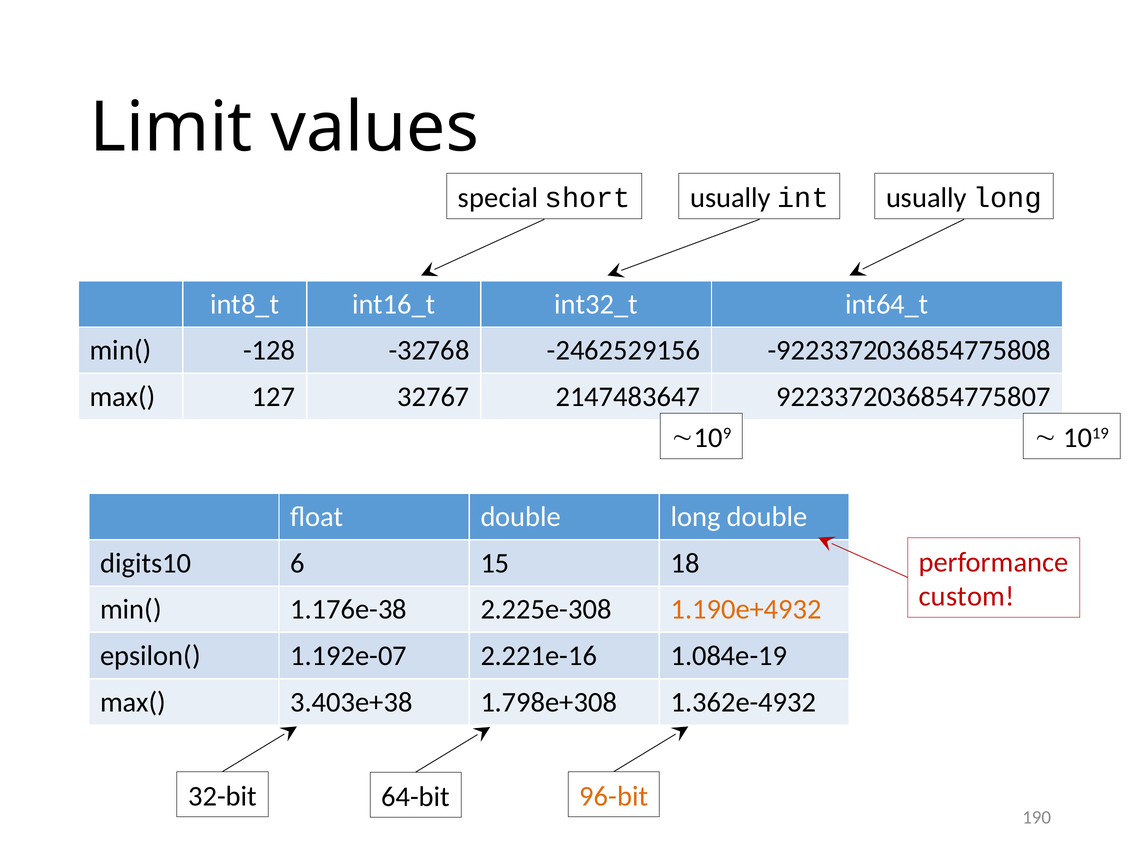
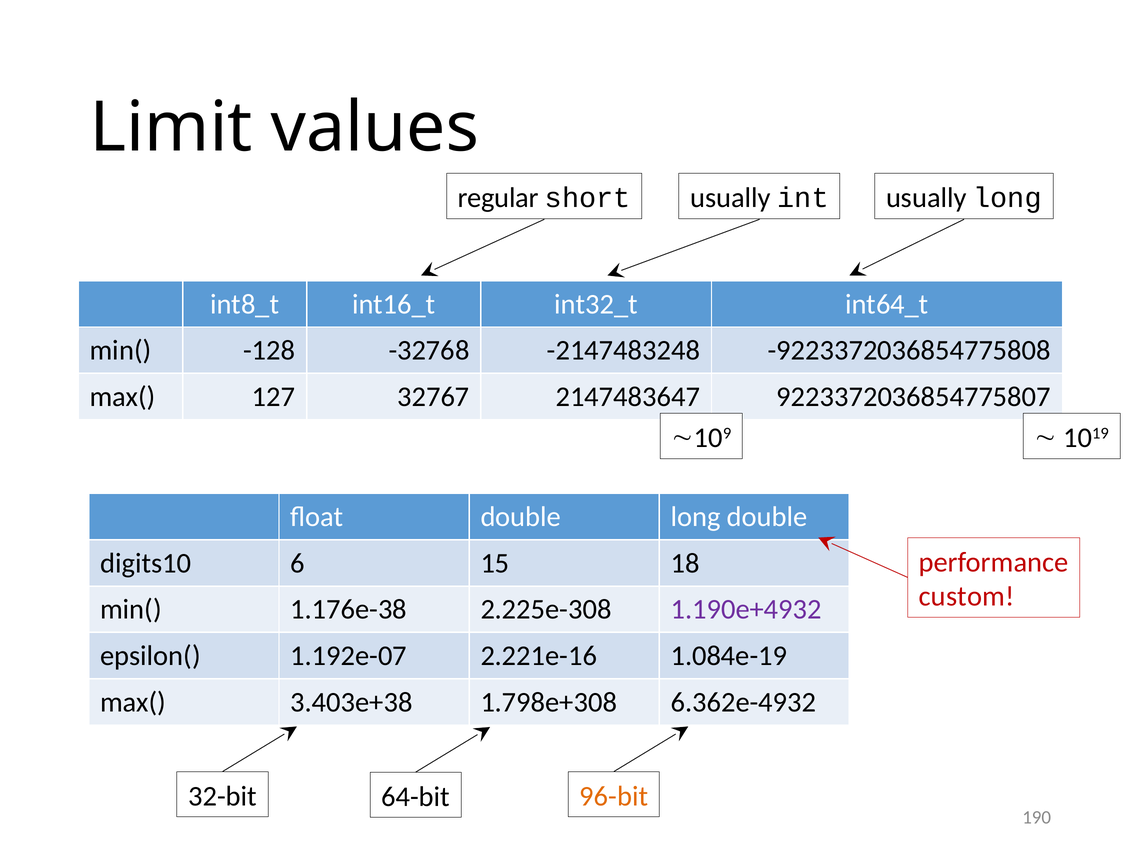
special: special -> regular (498, 198)
-2462529156: -2462529156 -> -2147483248 (623, 350)
1.190e+4932 colour: orange -> purple (746, 609)
1.362e-4932: 1.362e-4932 -> 6.362e-4932 (743, 702)
